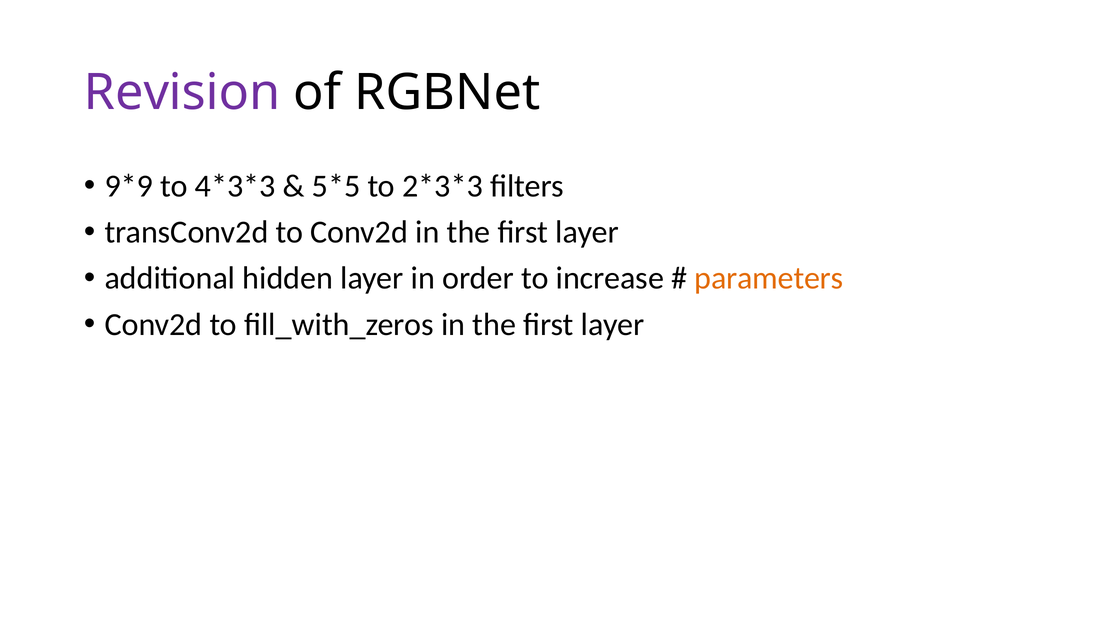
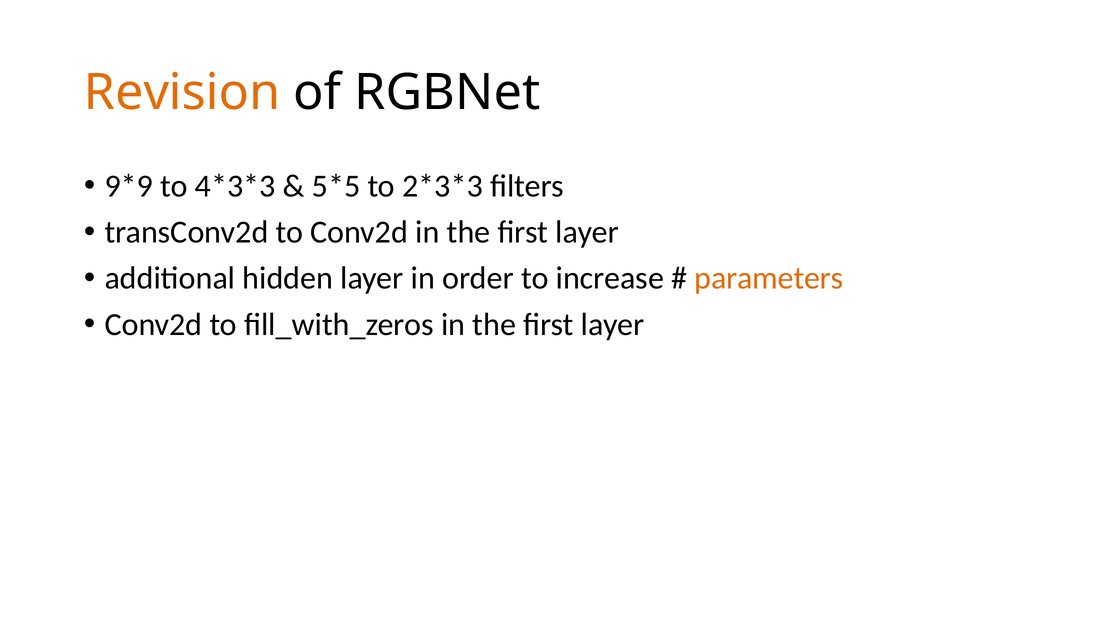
Revision colour: purple -> orange (182, 92)
